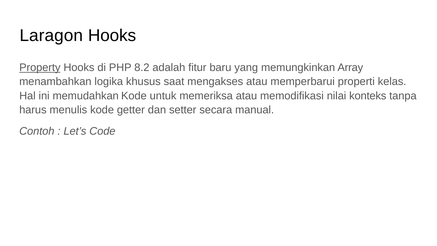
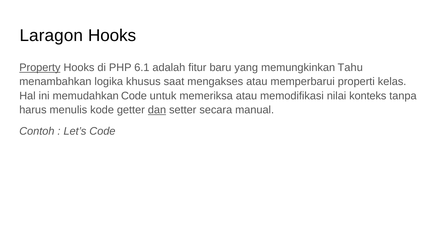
8.2: 8.2 -> 6.1 (142, 68)
Array: Array -> Tahu (350, 68)
memudahkan Kode: Kode -> Code (134, 96)
dan underline: none -> present (157, 110)
